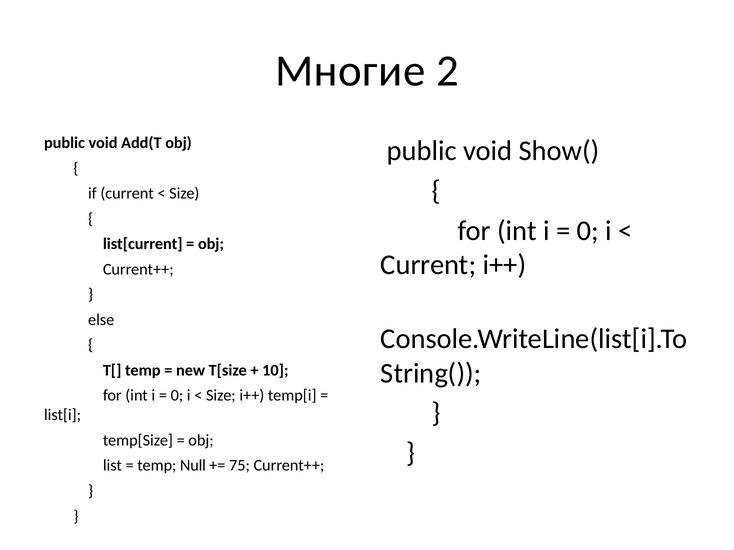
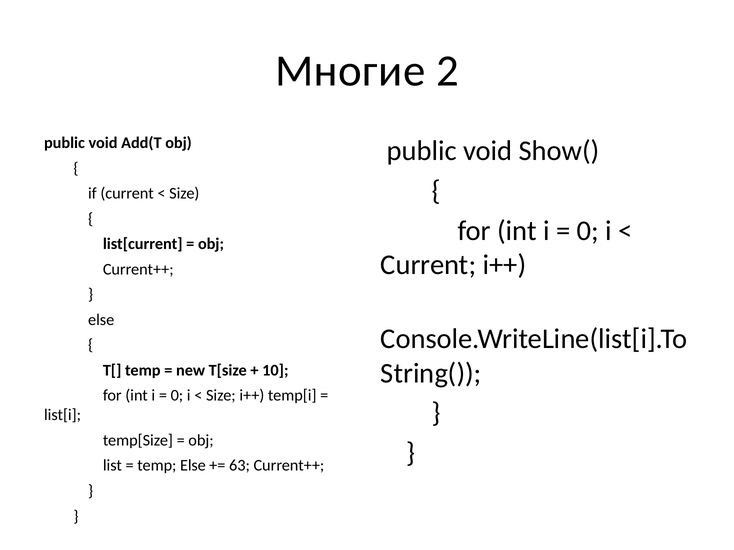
temp Null: Null -> Else (193, 466)
75: 75 -> 63 (239, 466)
